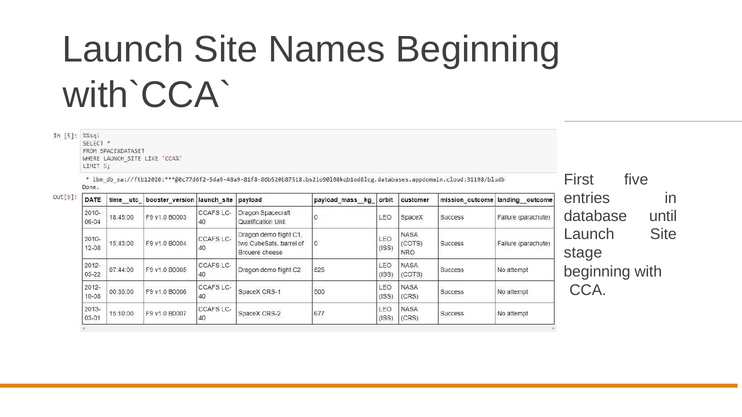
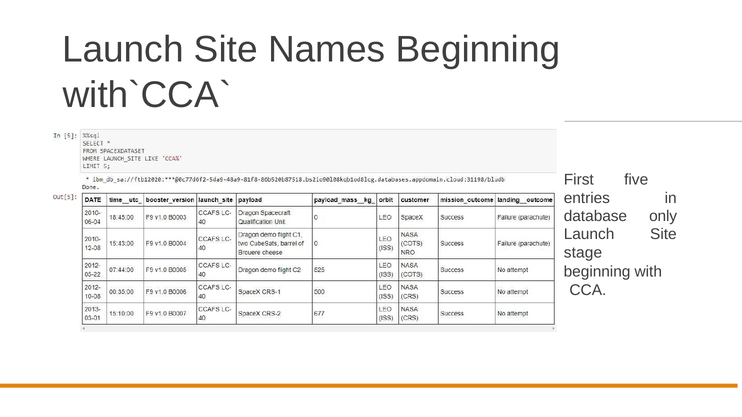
until: until -> only (663, 216)
